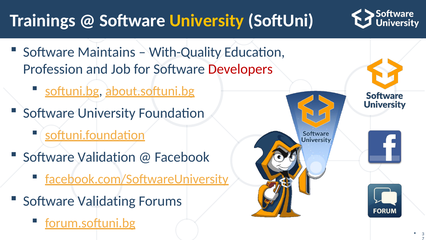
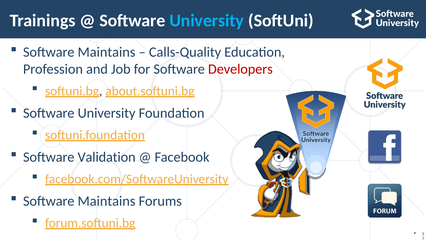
University colour: yellow -> light blue (207, 20)
With-Quality: With-Quality -> Calls-Quality (185, 52)
Validating: Validating -> Maintains (107, 201)
